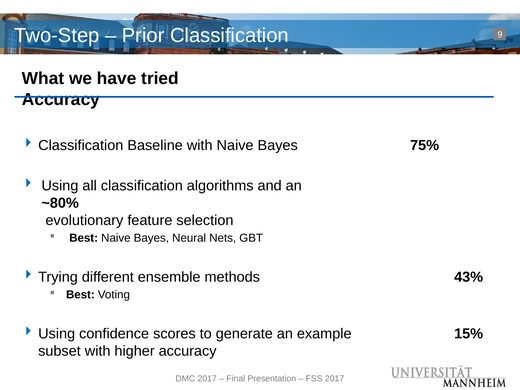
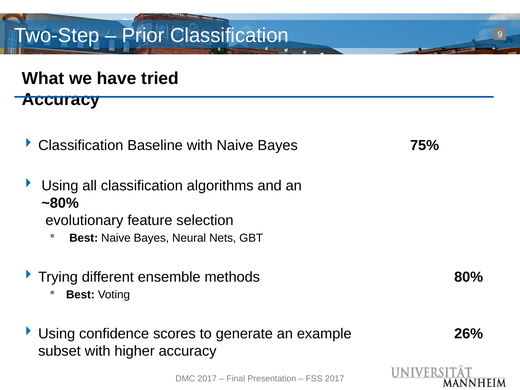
43%: 43% -> 80% (469, 277)
15%: 15% -> 26% (469, 334)
